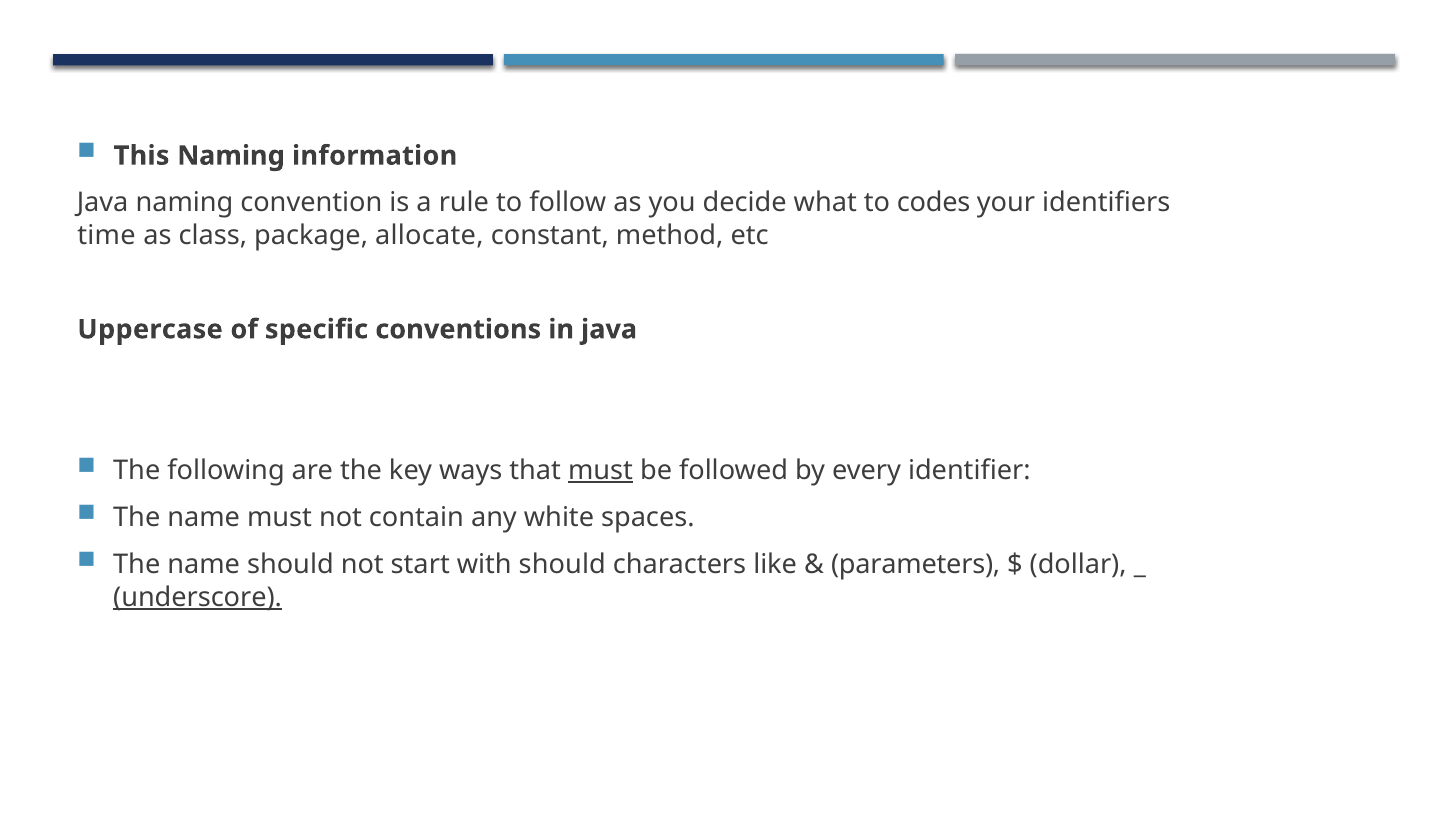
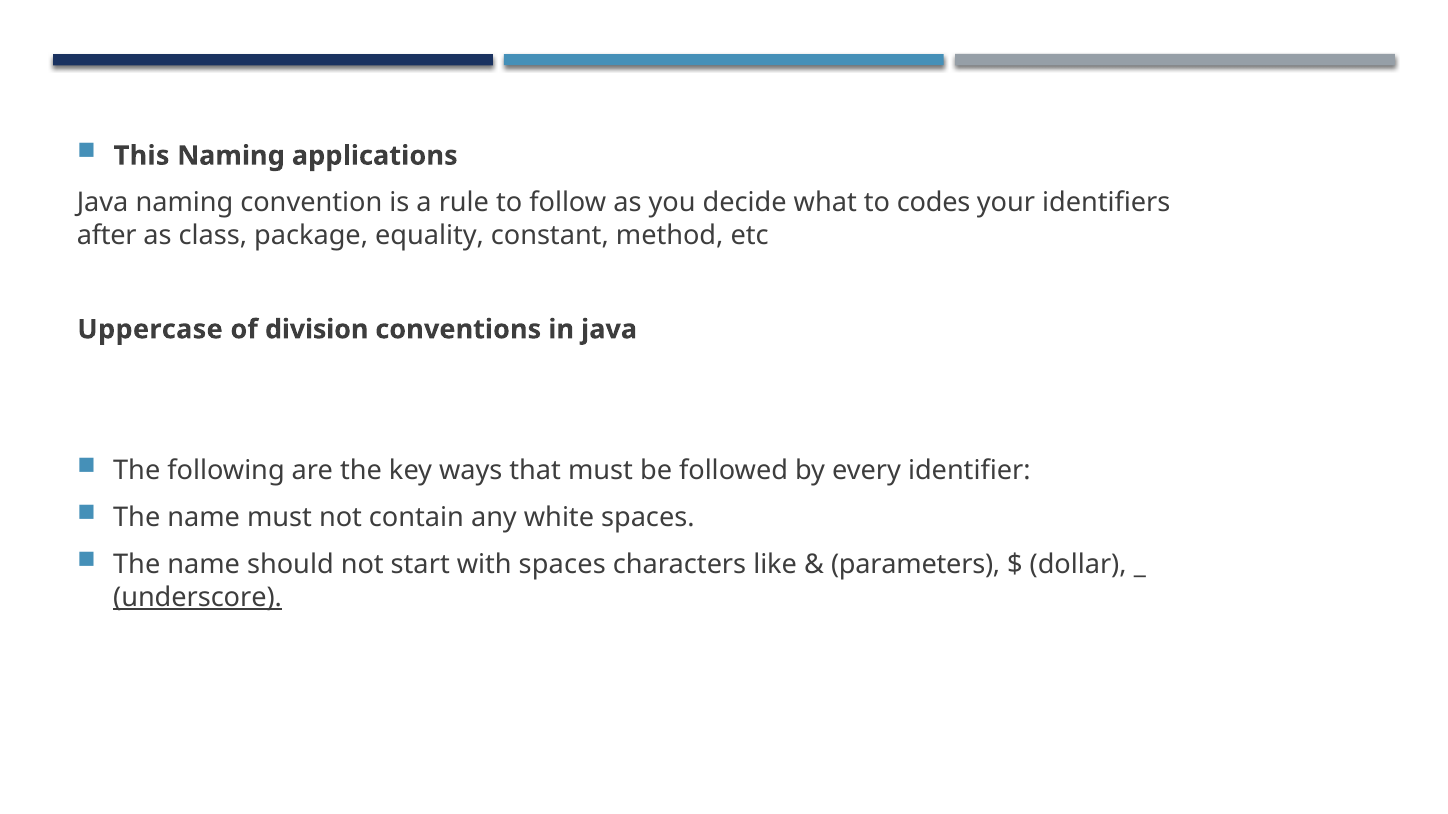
information: information -> applications (375, 156)
time: time -> after (107, 235)
allocate: allocate -> equality (430, 235)
specific: specific -> division (317, 330)
must underline: present -> none (601, 471)
with should: should -> spaces (562, 565)
